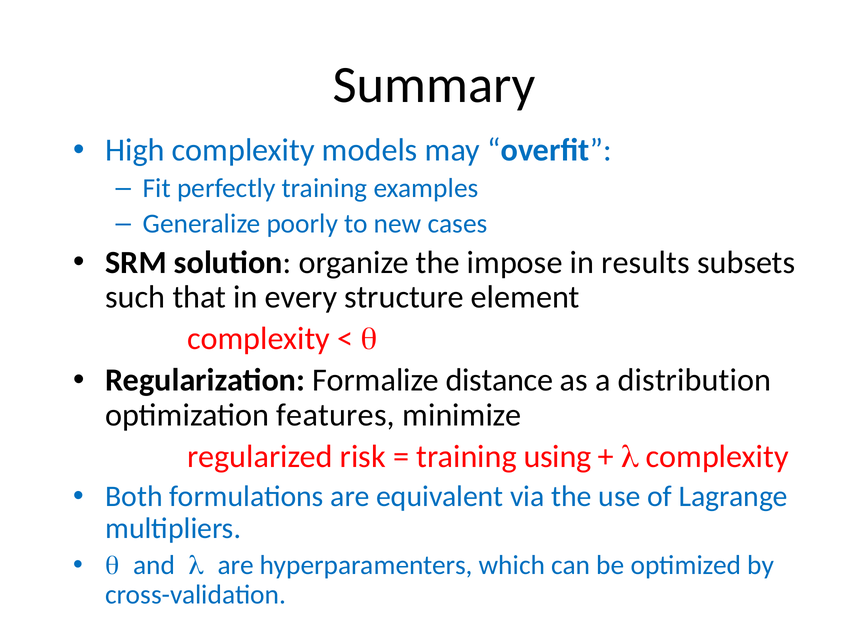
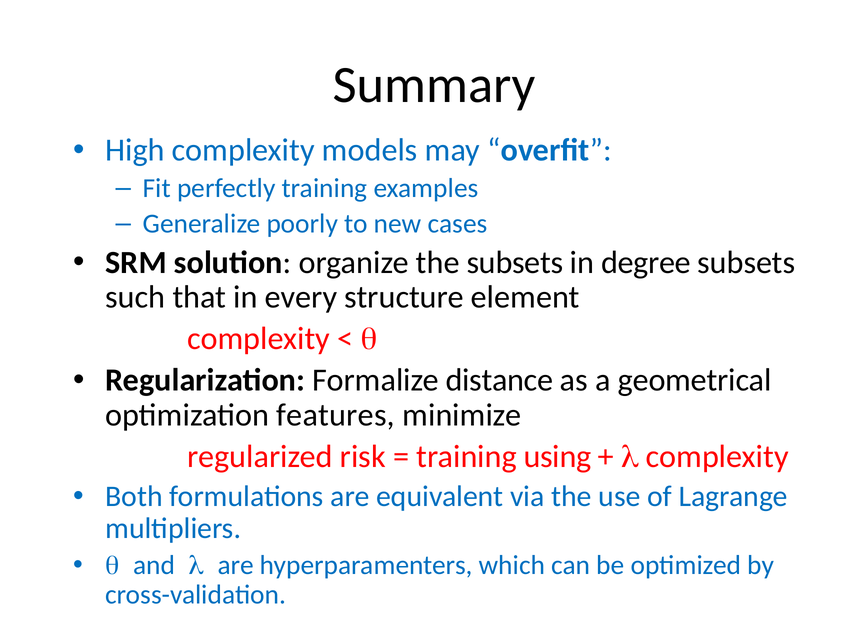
the impose: impose -> subsets (515, 263)
results: results -> degree (646, 263)
distribution: distribution -> geometrical (695, 380)
